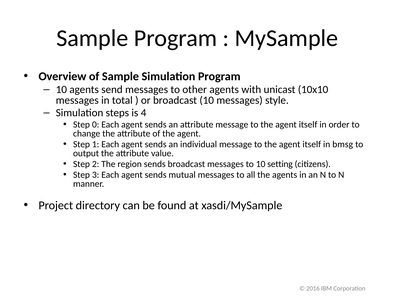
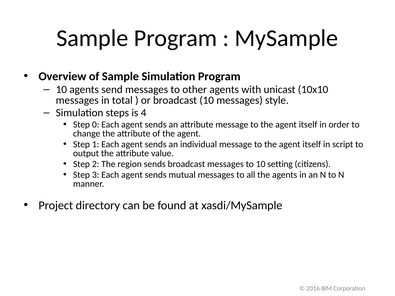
bmsg: bmsg -> script (343, 144)
